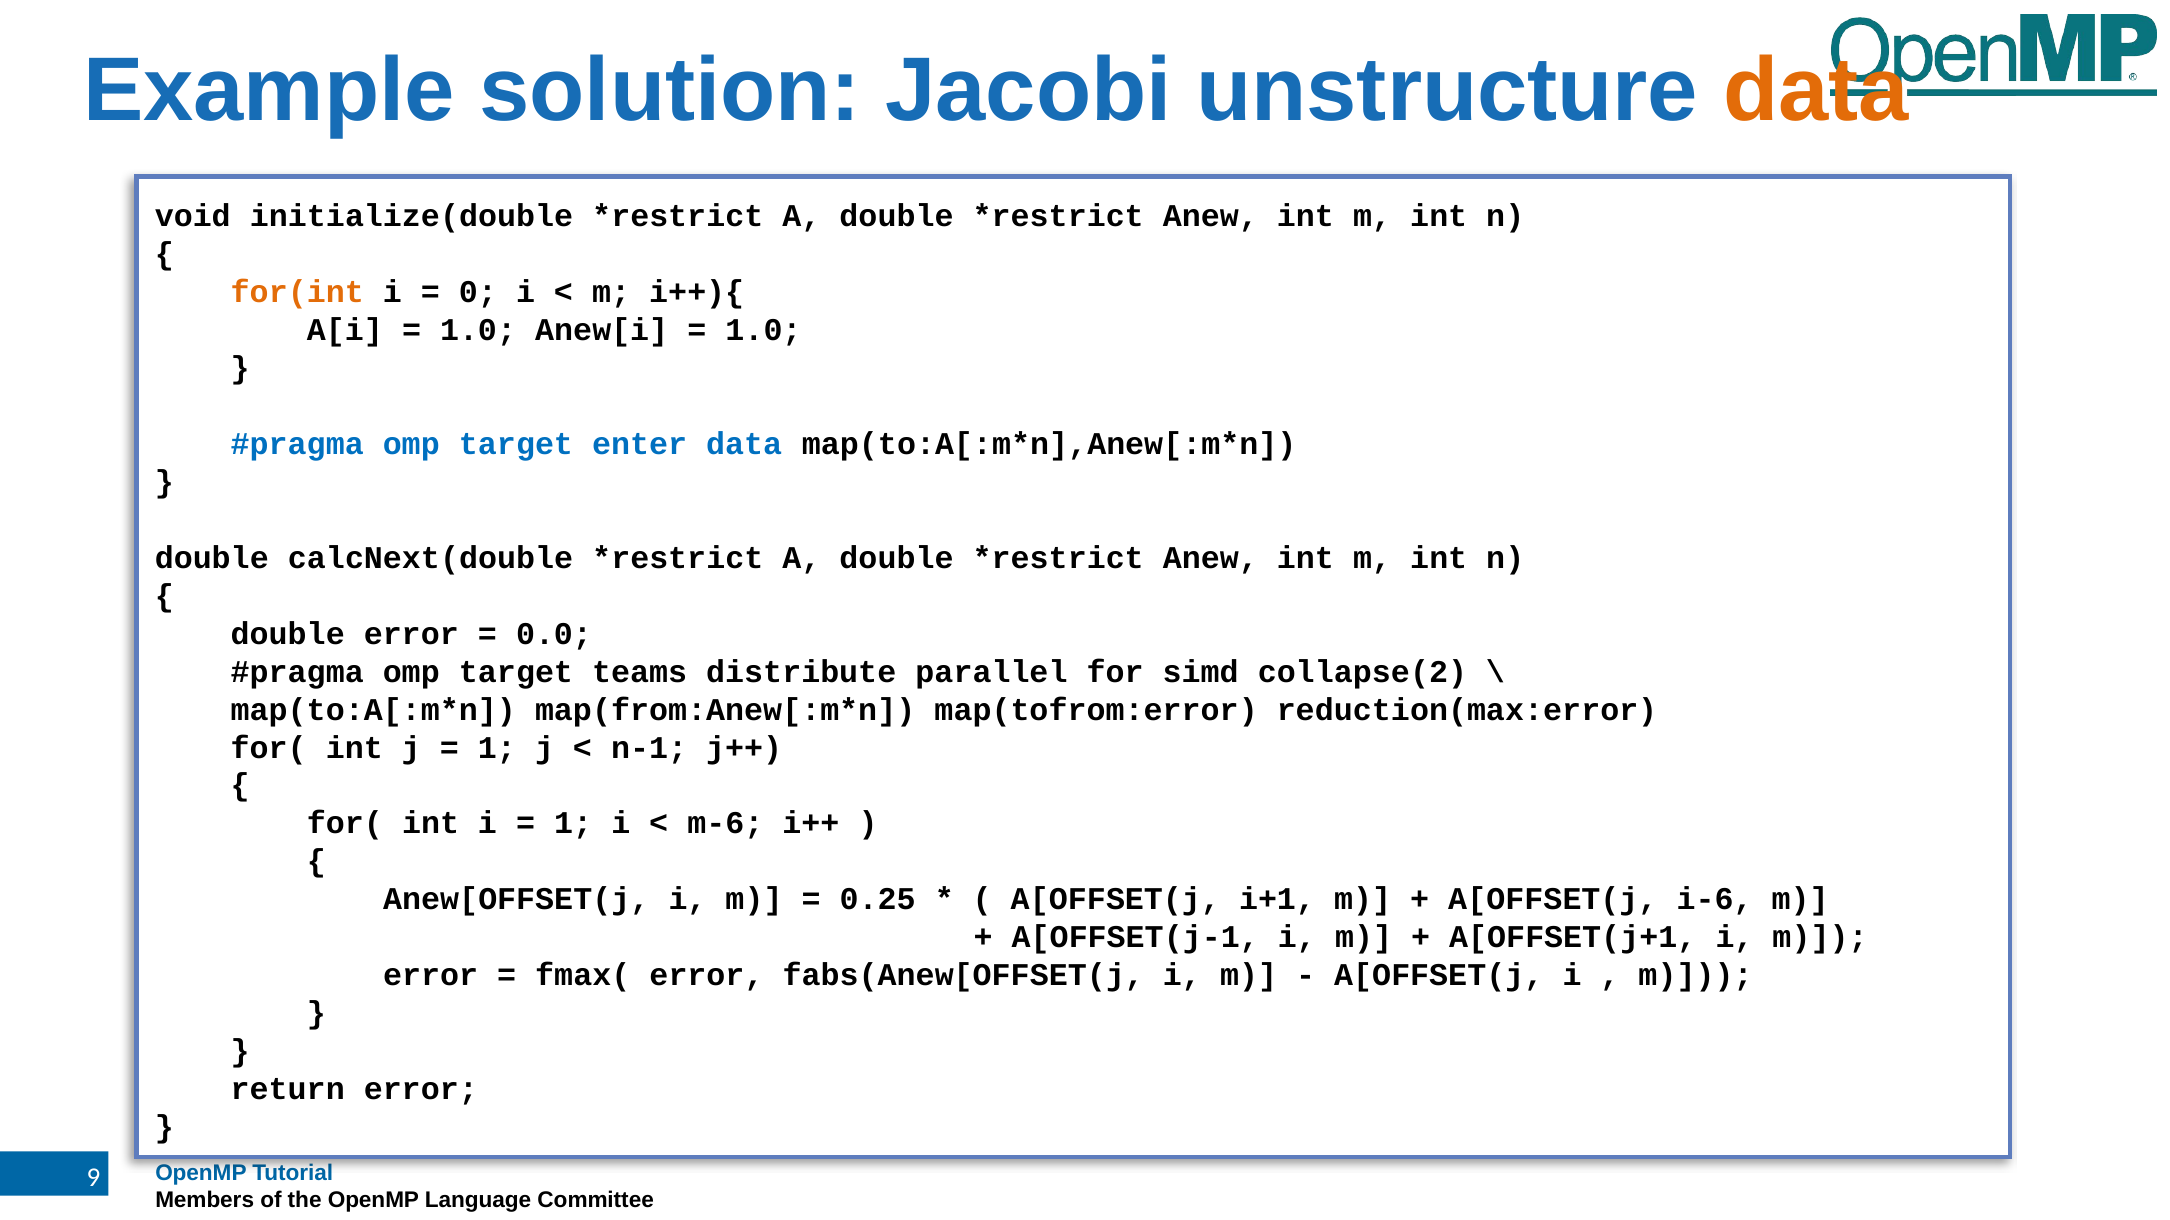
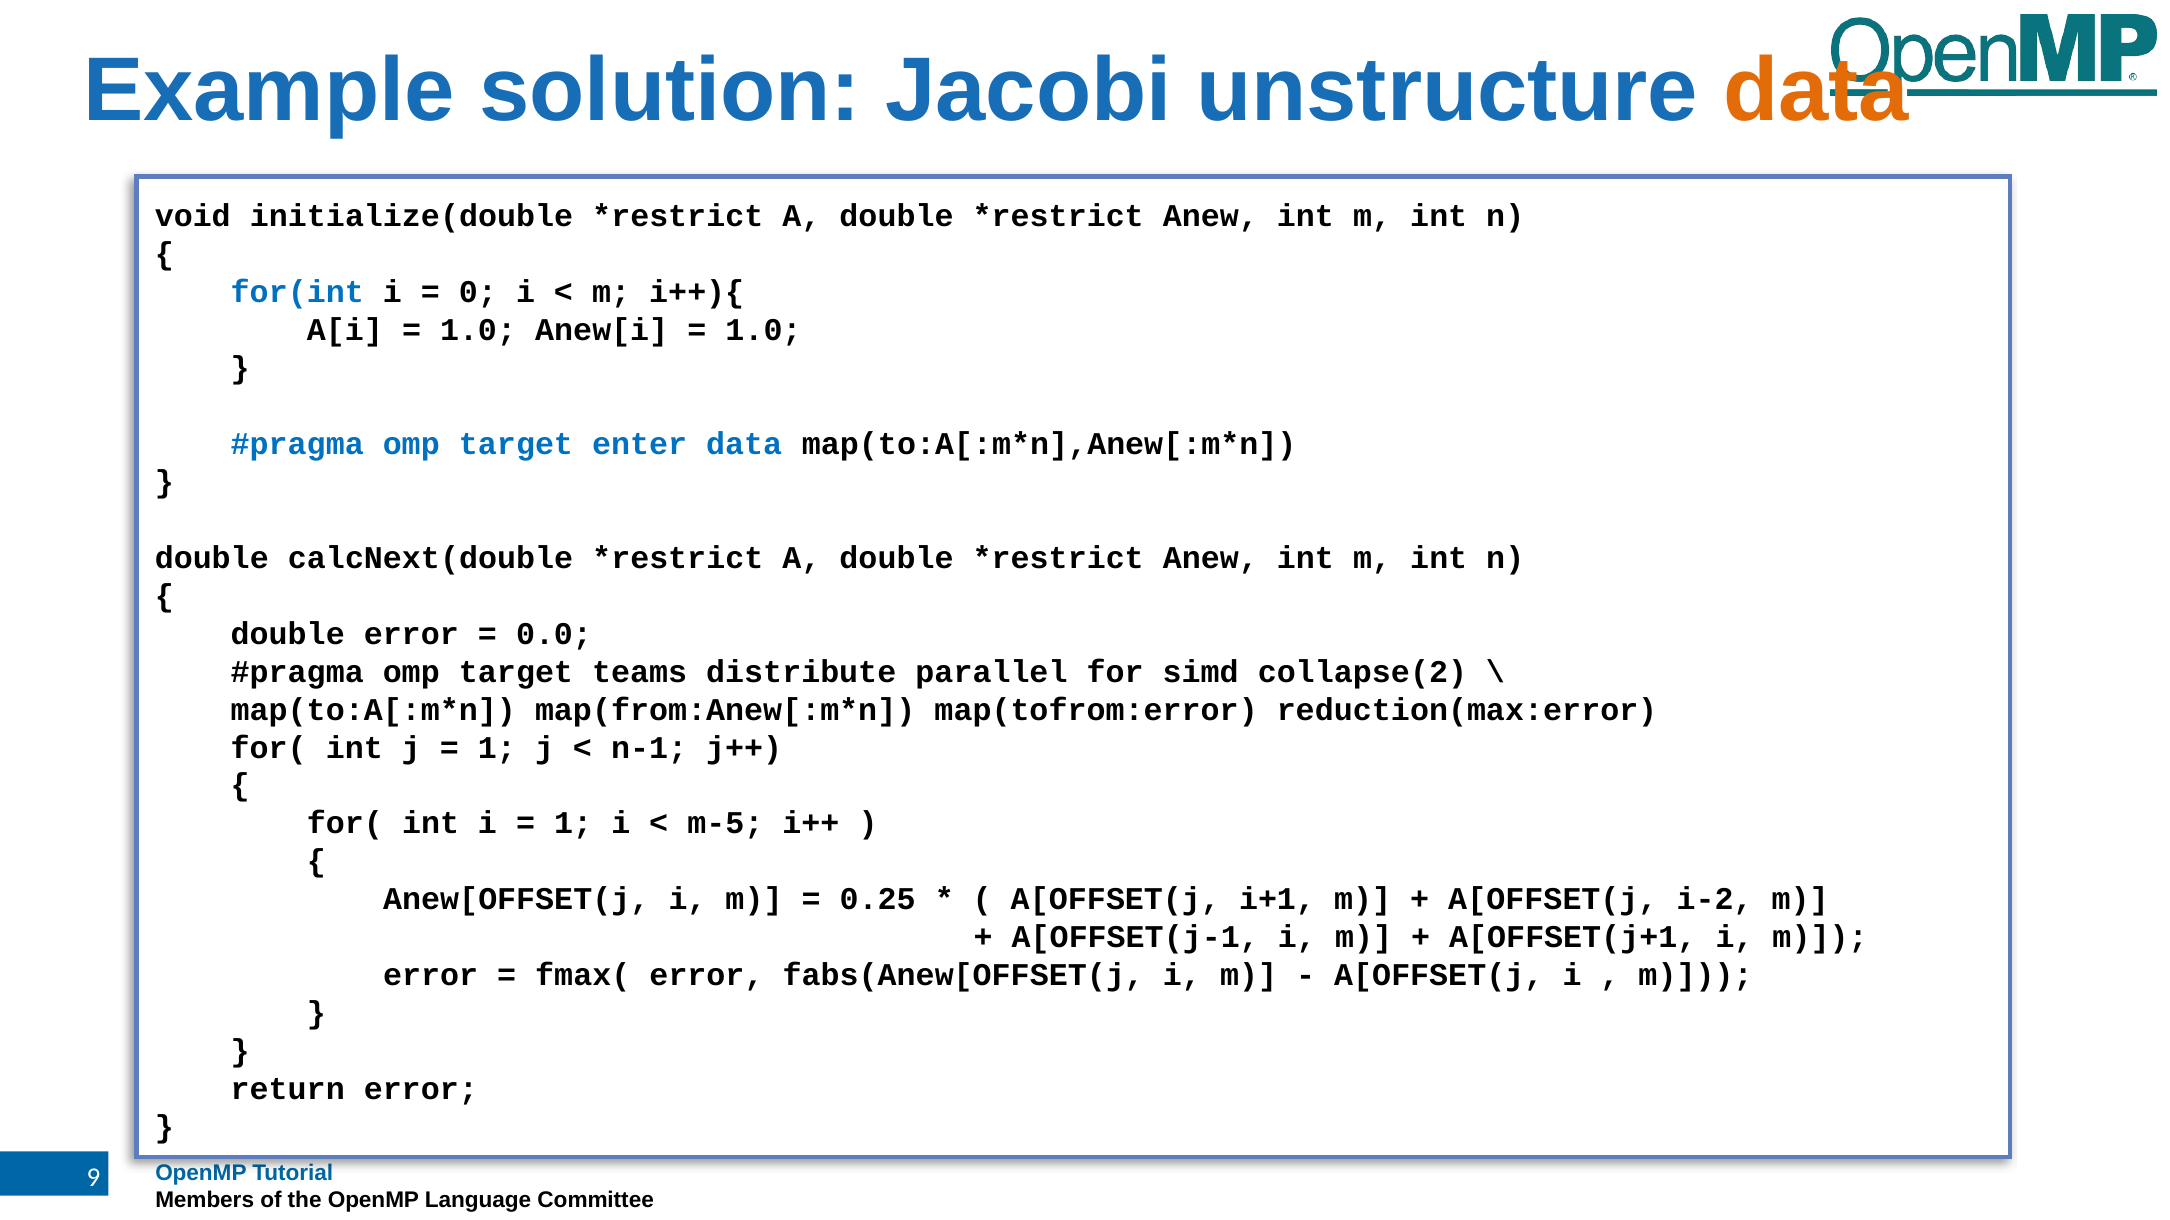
for(int colour: orange -> blue (297, 292)
m-6: m-6 -> m-5 (725, 824)
i-6: i-6 -> i-2 (1715, 900)
